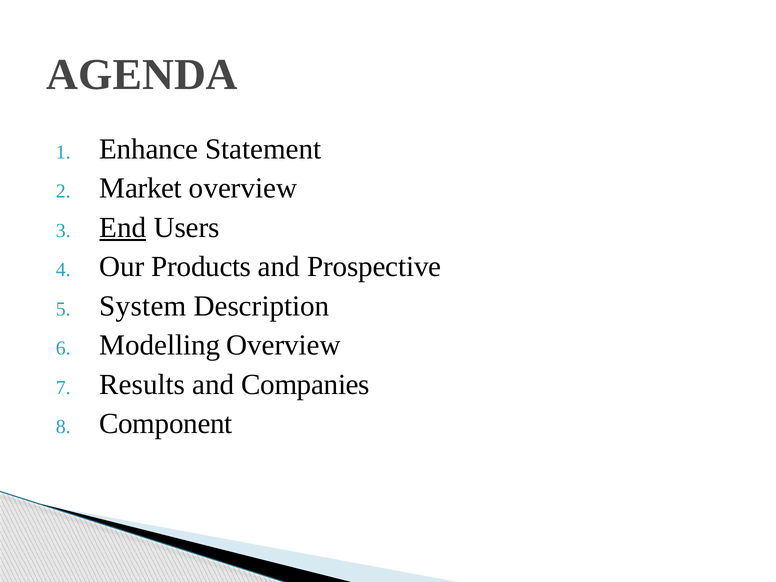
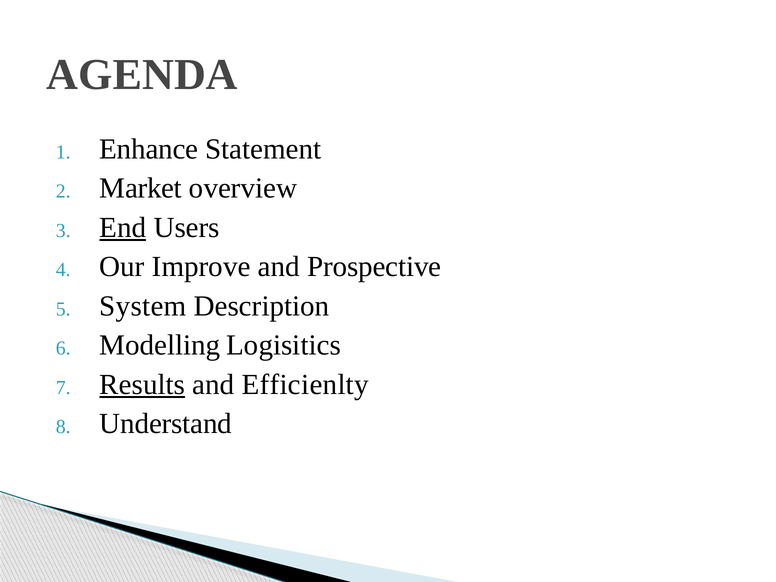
Products: Products -> Improve (201, 267)
Modelling Overview: Overview -> Logisitics (284, 345)
Results underline: none -> present (142, 385)
Companies: Companies -> Efficienlty (305, 385)
Component: Component -> Understand (166, 424)
